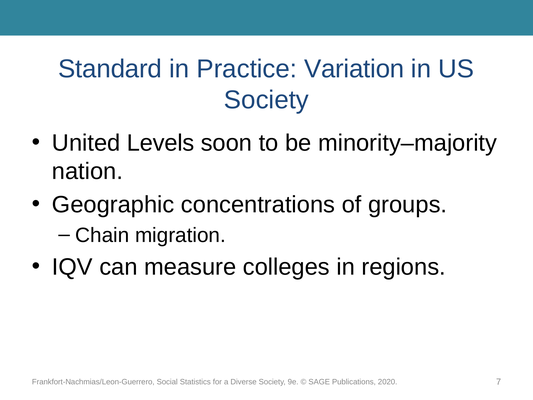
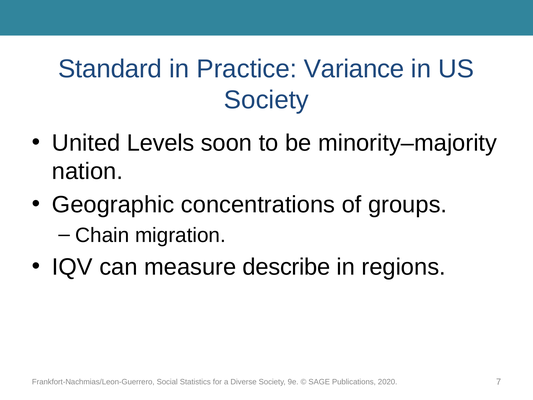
Variation: Variation -> Variance (354, 69)
colleges: colleges -> describe (286, 267)
